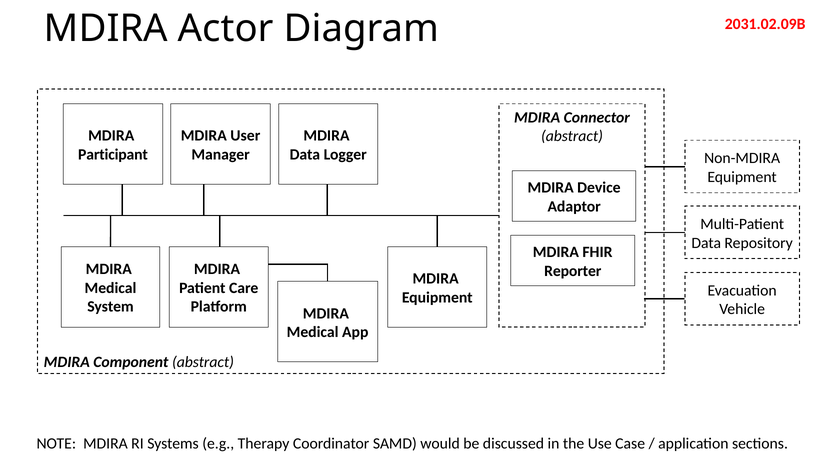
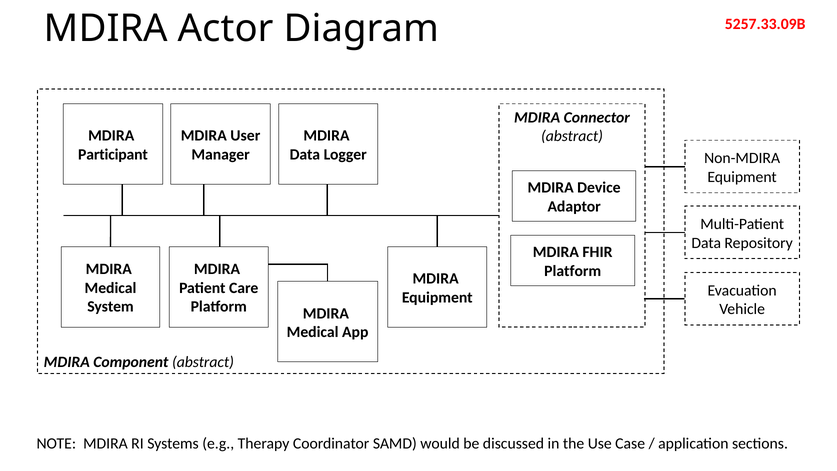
2031.02.09B: 2031.02.09B -> 5257.33.09B (765, 24)
Reporter: Reporter -> Platform (573, 271)
